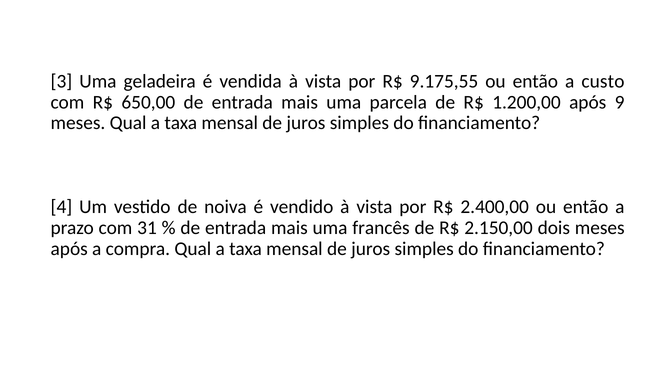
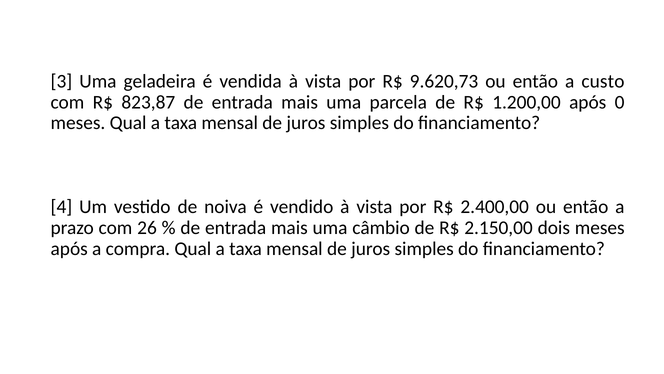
9.175,55: 9.175,55 -> 9.620,73 (444, 81)
650,00: 650,00 -> 823,87 (148, 102)
9: 9 -> 0 (620, 102)
31: 31 -> 26 (147, 227)
francês: francês -> câmbio (381, 227)
